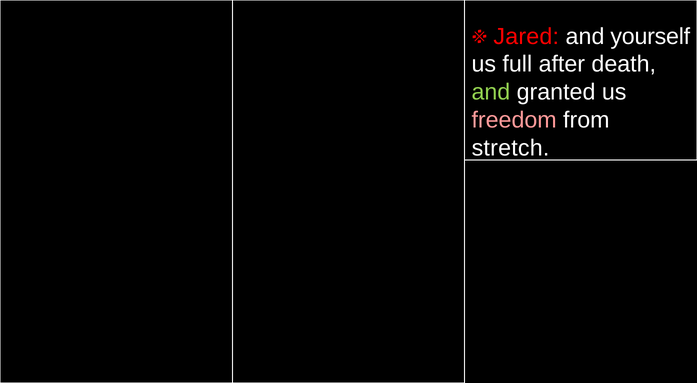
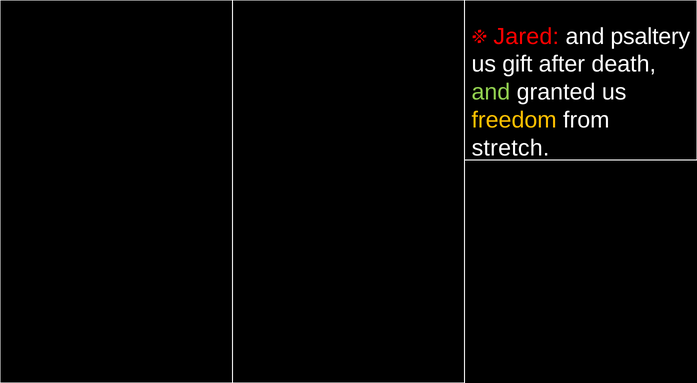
yourself: yourself -> psaltery (650, 36)
full: full -> gift (517, 64)
freedom colour: pink -> yellow (514, 120)
